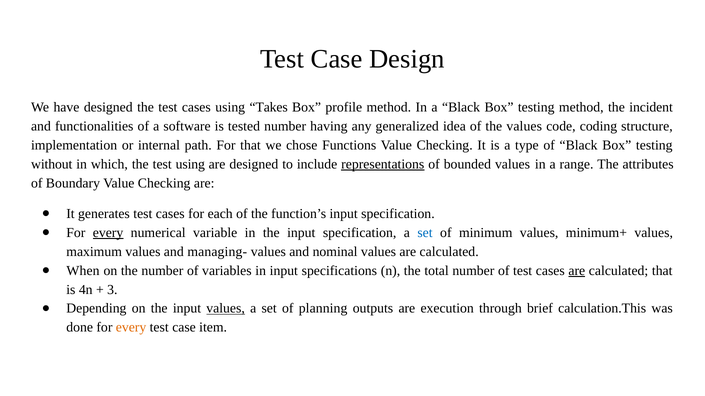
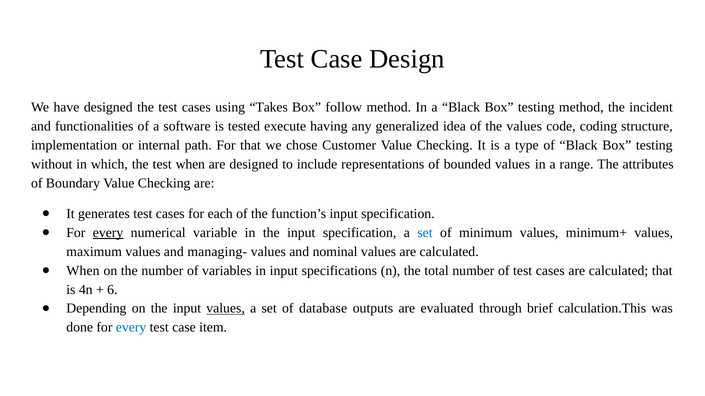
profile: profile -> follow (344, 108)
tested number: number -> execute (285, 127)
Functions: Functions -> Customer (349, 145)
test using: using -> when (190, 164)
representations underline: present -> none (383, 164)
are underline: present -> none (577, 271)
3: 3 -> 6 (112, 290)
planning: planning -> database (323, 309)
execution: execution -> evaluated (447, 309)
every colour: orange -> blue (131, 328)
